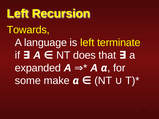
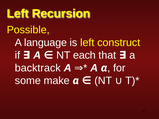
Towards: Towards -> Possible (28, 30)
terminate: terminate -> construct (119, 43)
does: does -> each (84, 55)
expanded: expanded -> backtrack (38, 68)
